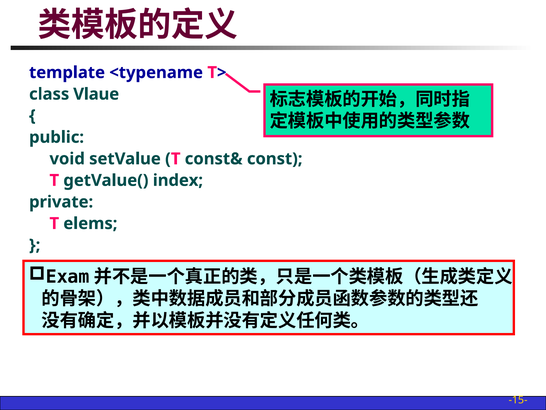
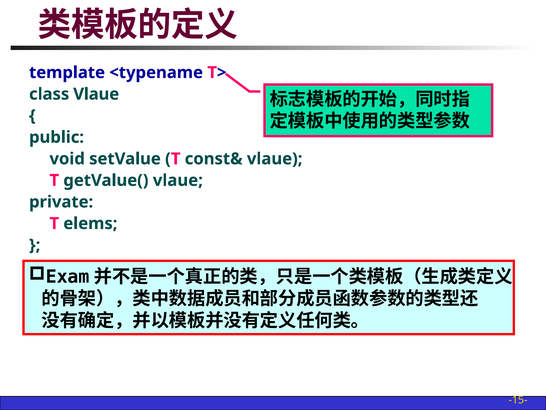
const& const: const -> vlaue (275, 159)
getValue( index: index -> vlaue (178, 180)
